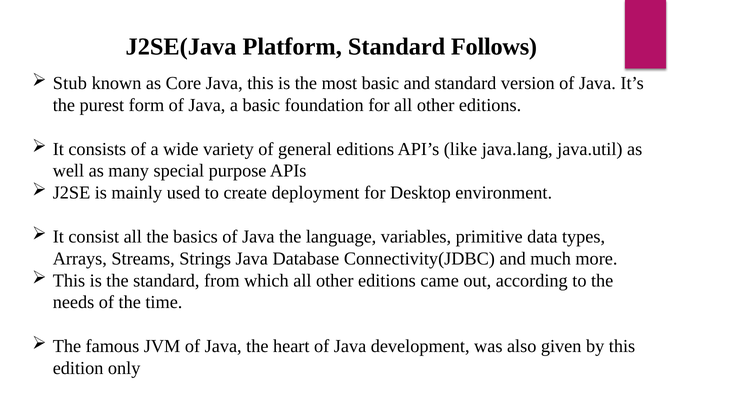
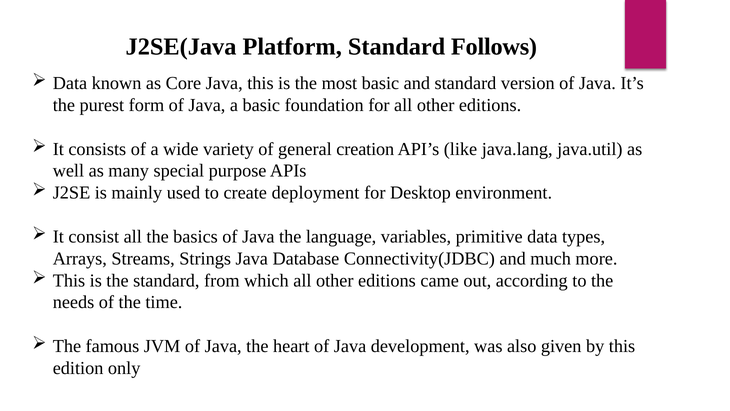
Stub: Stub -> Data (70, 83)
general editions: editions -> creation (365, 149)
